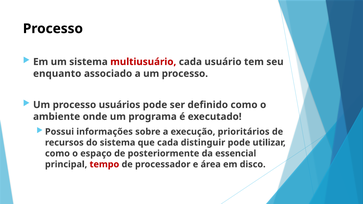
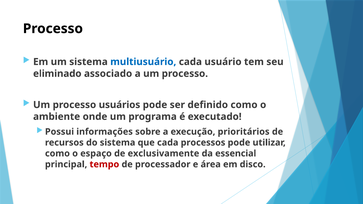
multiusuário colour: red -> blue (143, 62)
enquanto: enquanto -> eliminado (57, 74)
distinguir: distinguir -> processos (203, 143)
posteriormente: posteriormente -> exclusivamente (163, 154)
